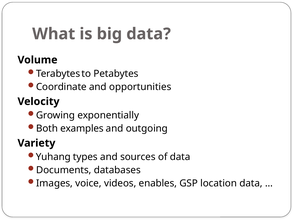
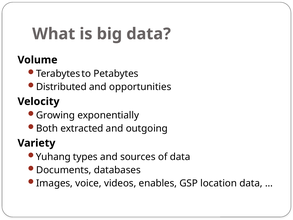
Coordinate: Coordinate -> Distributed (61, 87)
examples: examples -> extracted (82, 128)
